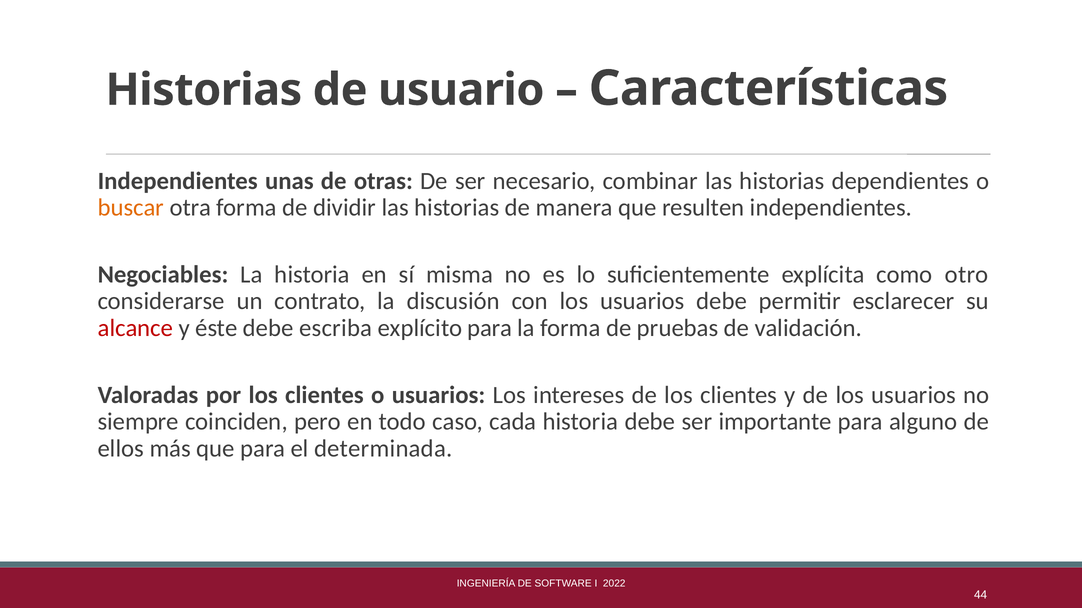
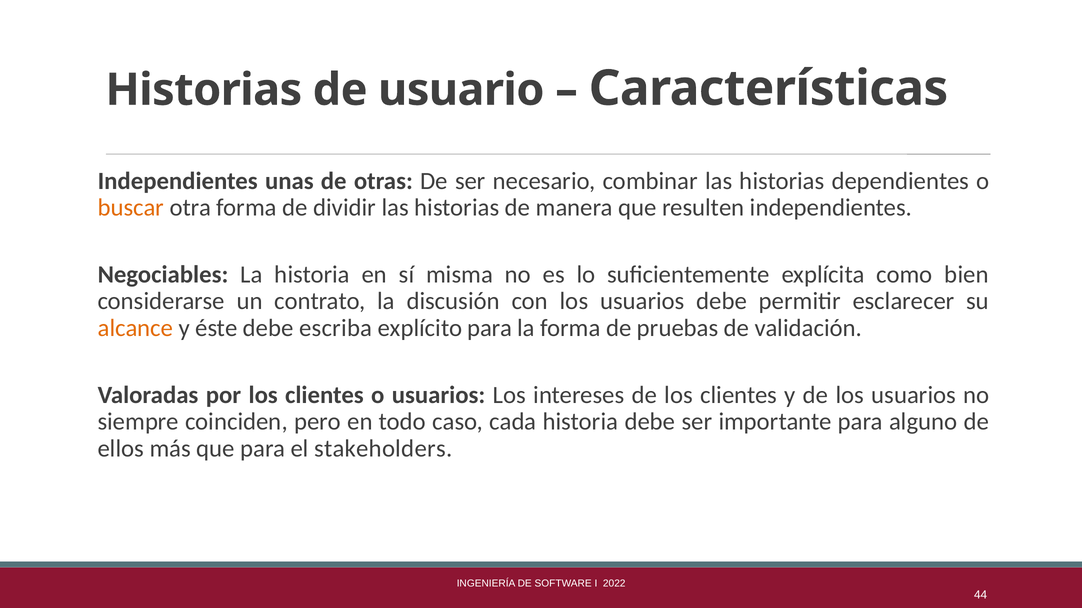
otro: otro -> bien (967, 275)
alcance colour: red -> orange (135, 328)
determinada: determinada -> stakeholders (383, 449)
